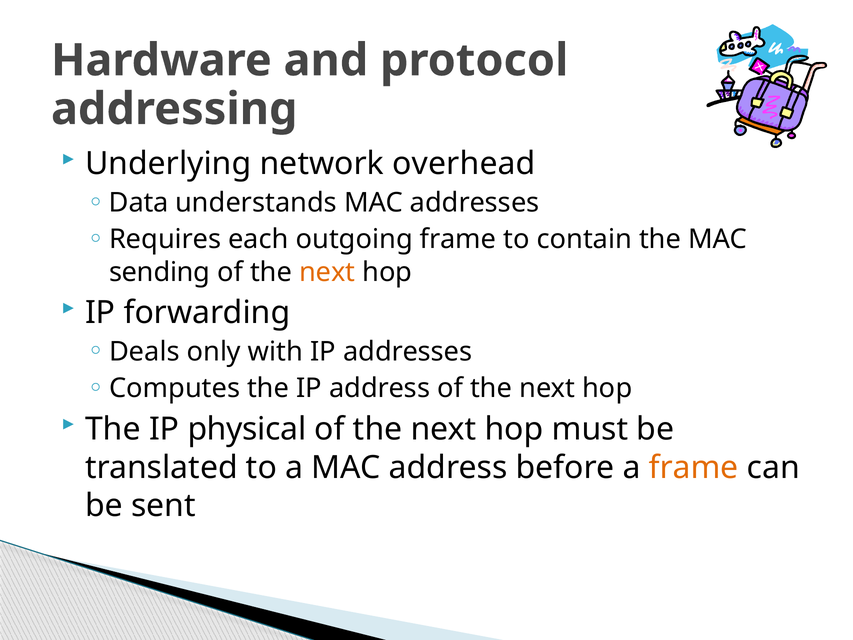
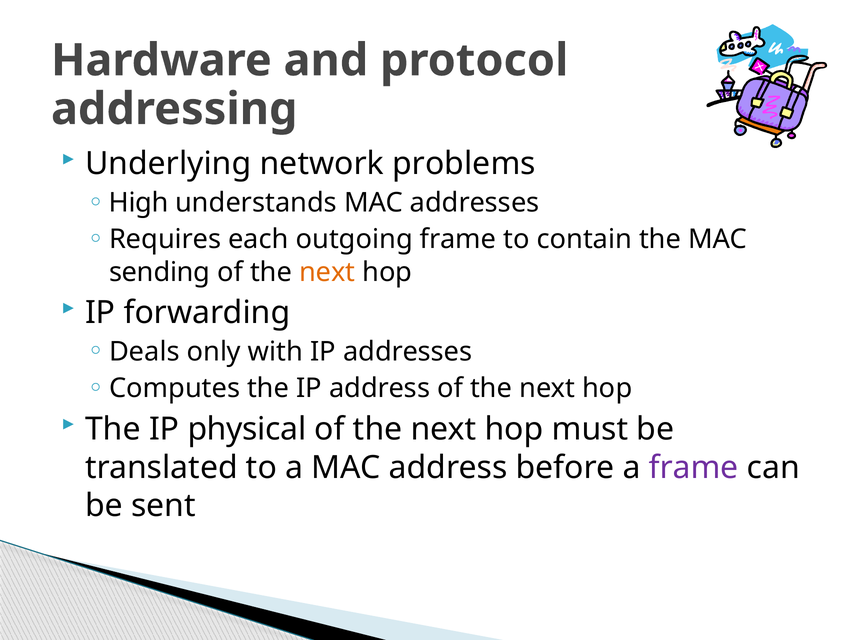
overhead: overhead -> problems (464, 164)
Data: Data -> High (139, 203)
frame colour: orange -> purple (694, 467)
